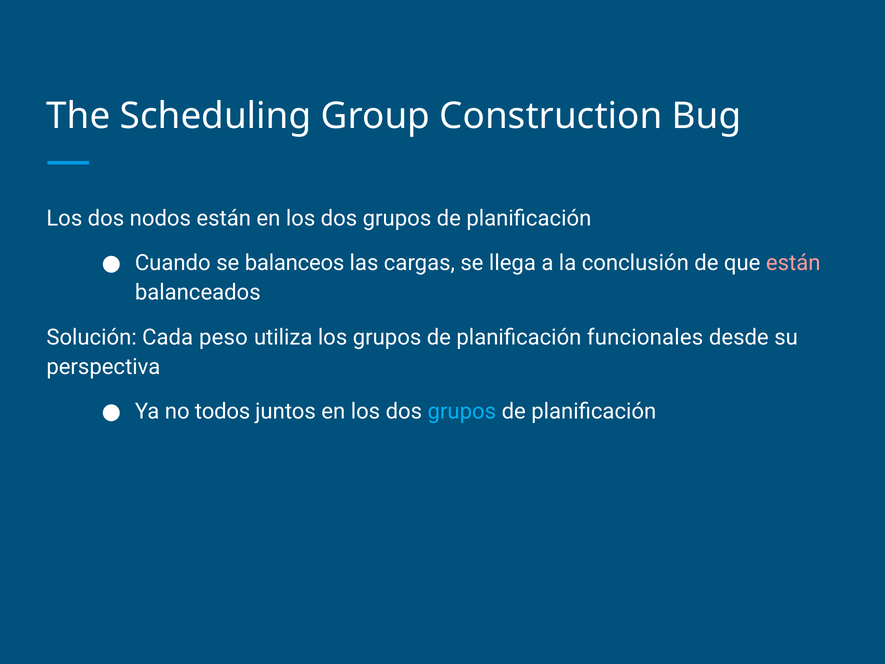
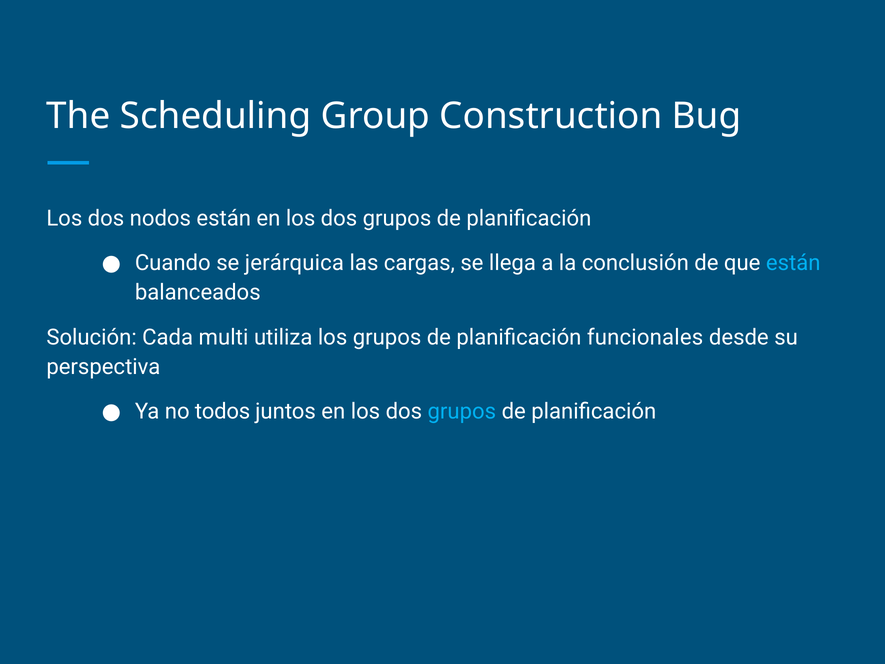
balanceos: balanceos -> jerárquica (294, 263)
están colour: pink -> light blue (793, 263)
peso: peso -> multi (223, 337)
